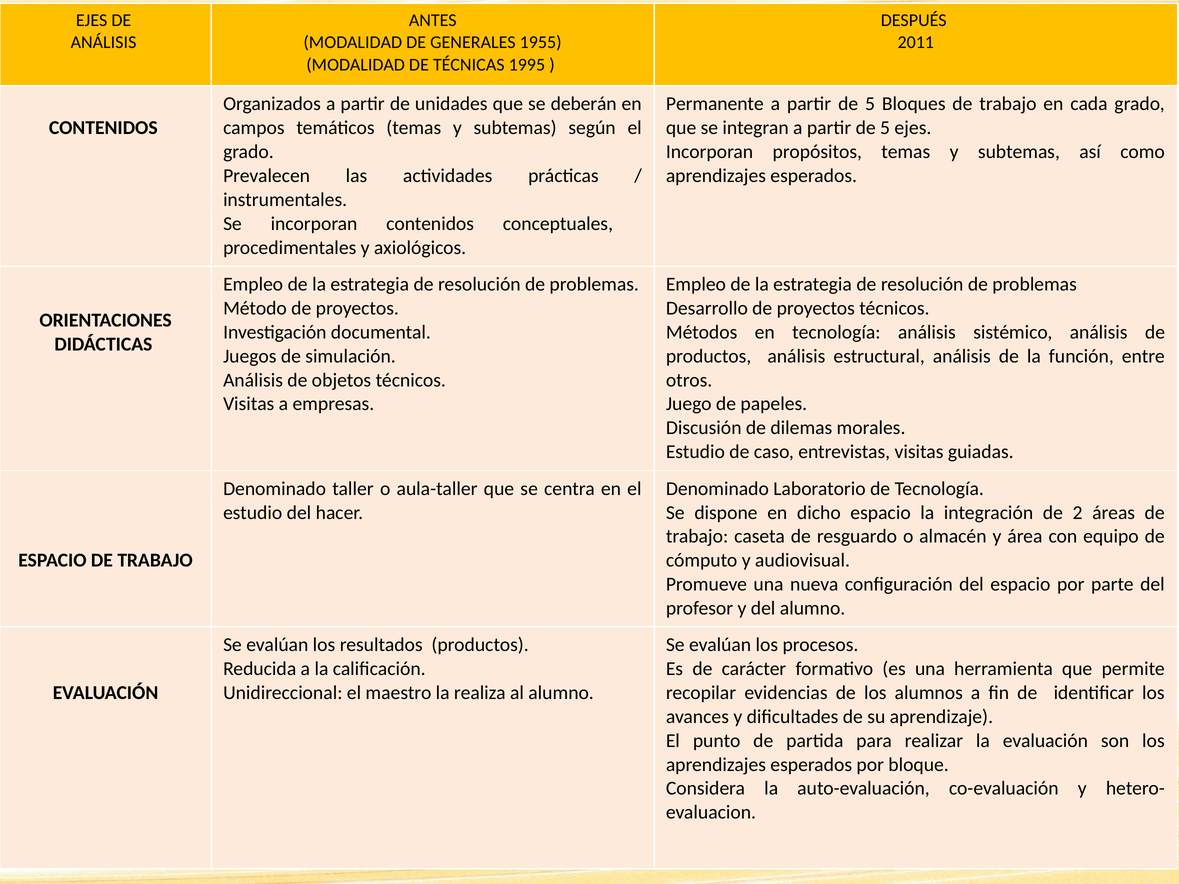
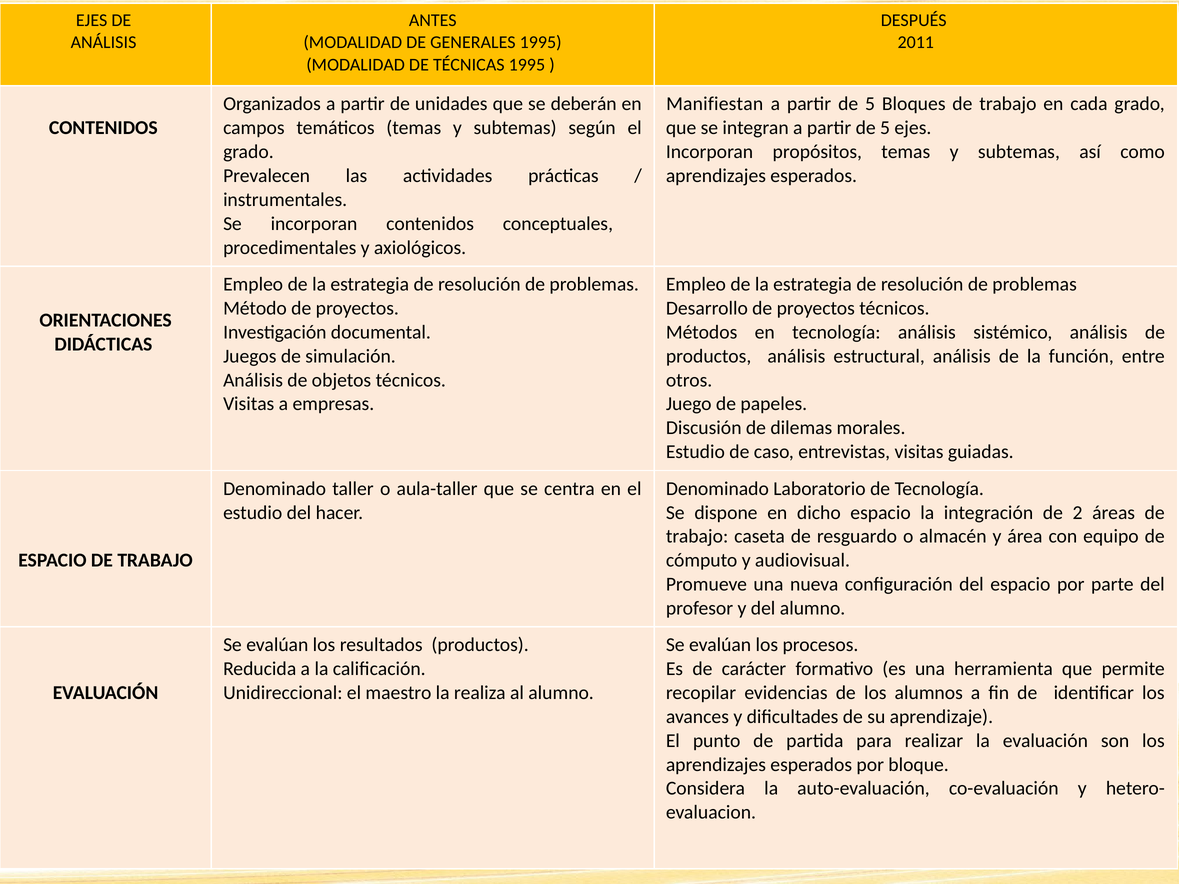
GENERALES 1955: 1955 -> 1995 (541, 43)
Permanente: Permanente -> Manifiestan (715, 104)
